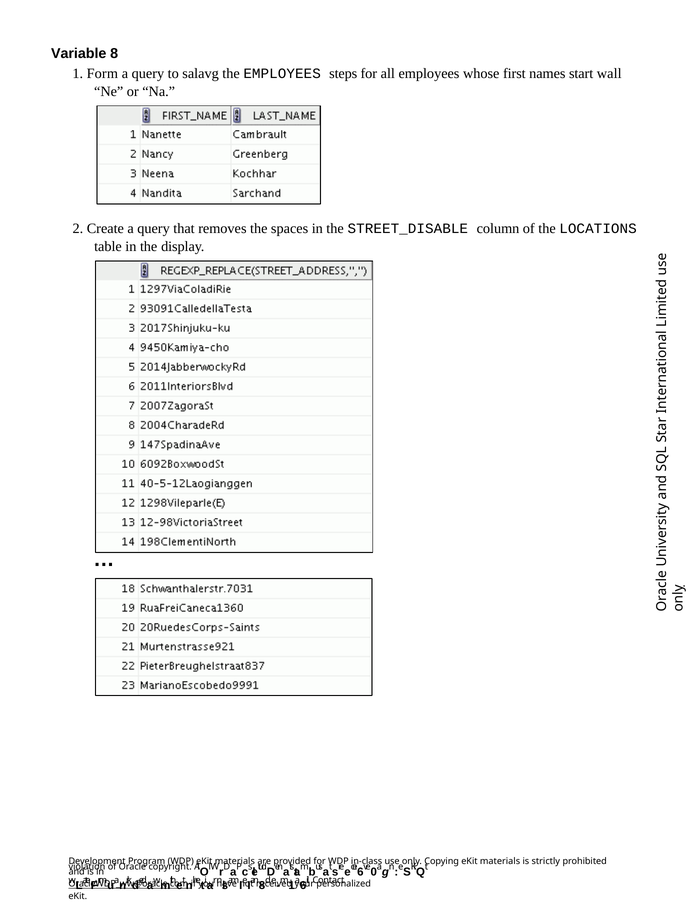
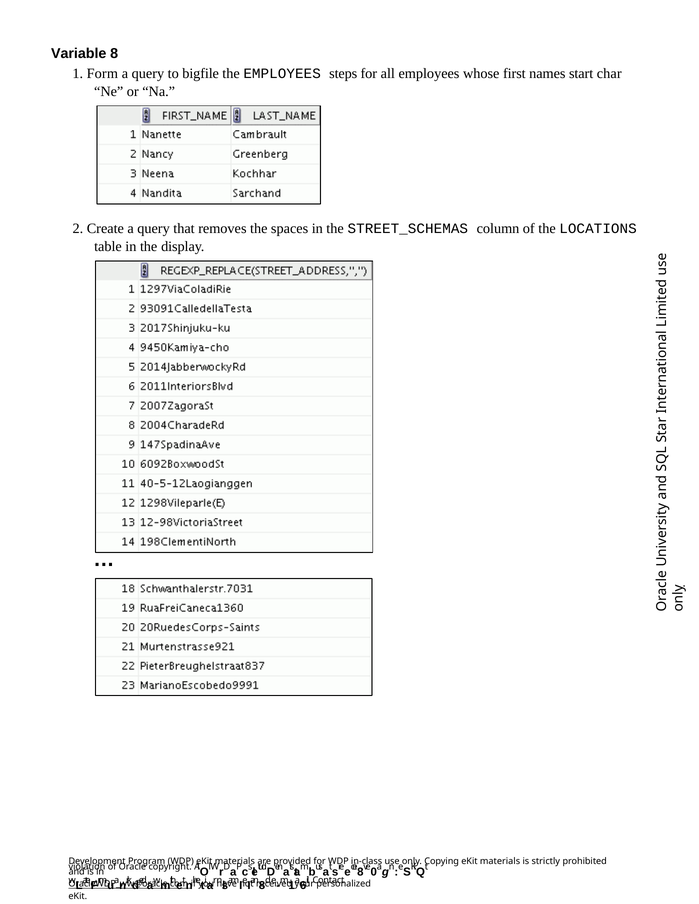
salavg: salavg -> bigfile (201, 74)
wall: wall -> char (609, 74)
STREET_DISABLE: STREET_DISABLE -> STREET_SCHEMAS (408, 229)
6: 6 -> 8 (360, 873)
